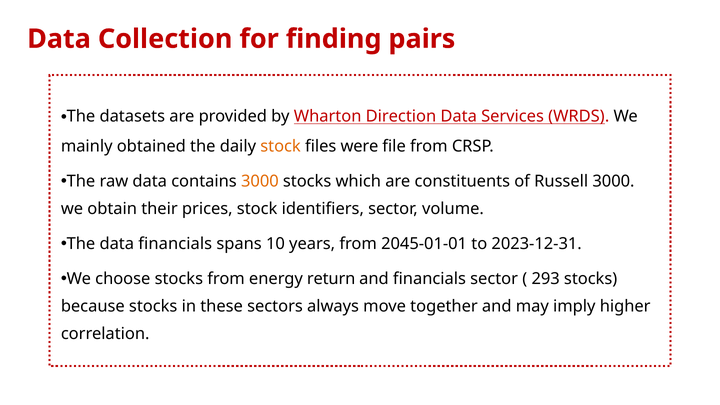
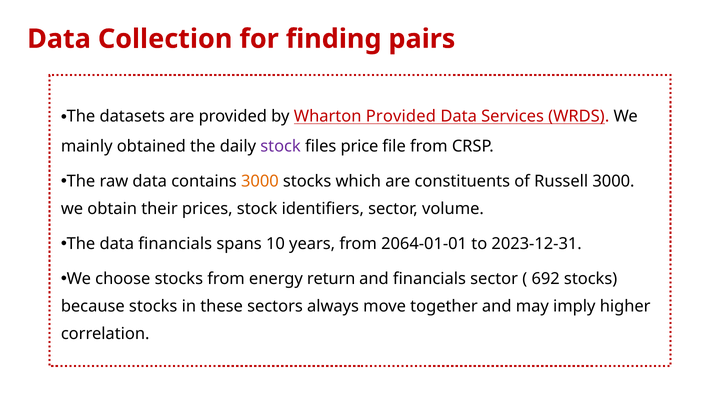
Wharton Direction: Direction -> Provided (401, 116)
stock colour: orange -> purple (281, 146)
were: were -> price (359, 146)
2045-01-01: 2045-01-01 -> 2064-01-01 (424, 244)
293: 293 -> 692 (546, 279)
